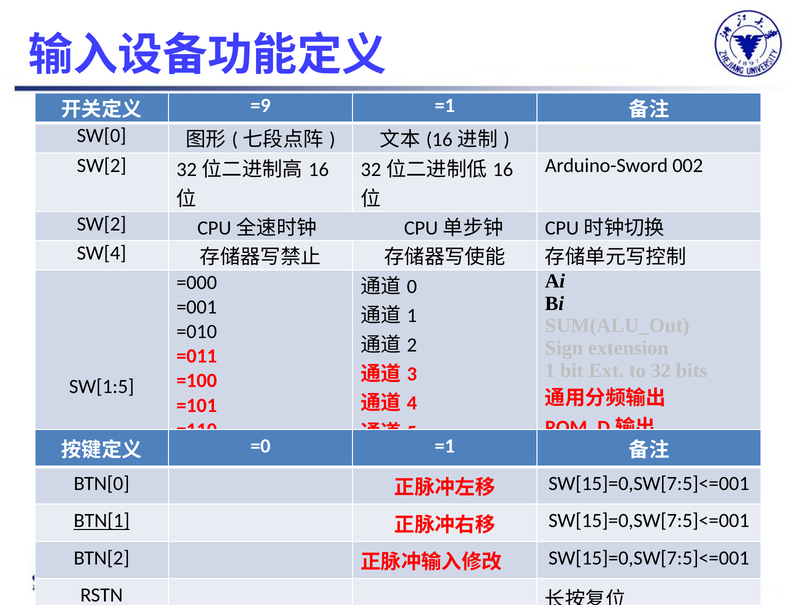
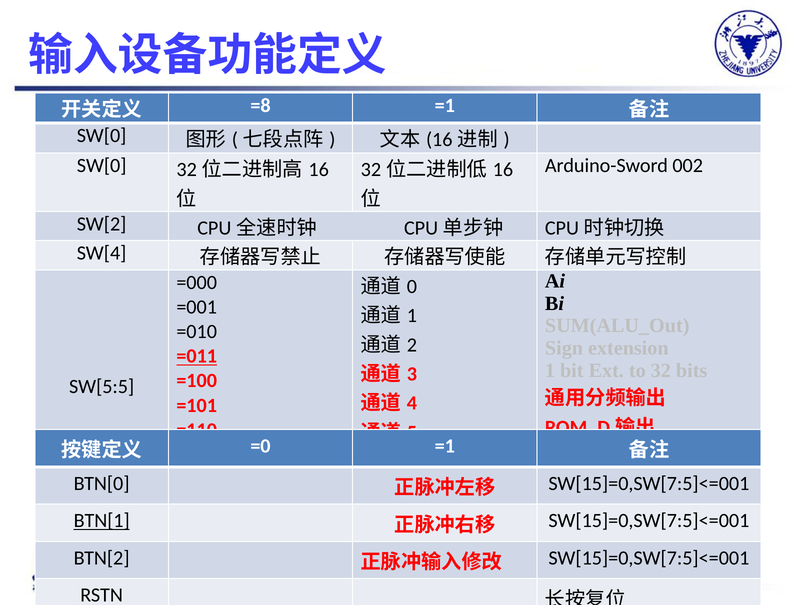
=9: =9 -> =8 (261, 105)
SW[2: SW[2 -> SW[0 (102, 166)
=011 underline: none -> present (197, 356)
SW[1:5: SW[1:5 -> SW[5:5 (102, 387)
